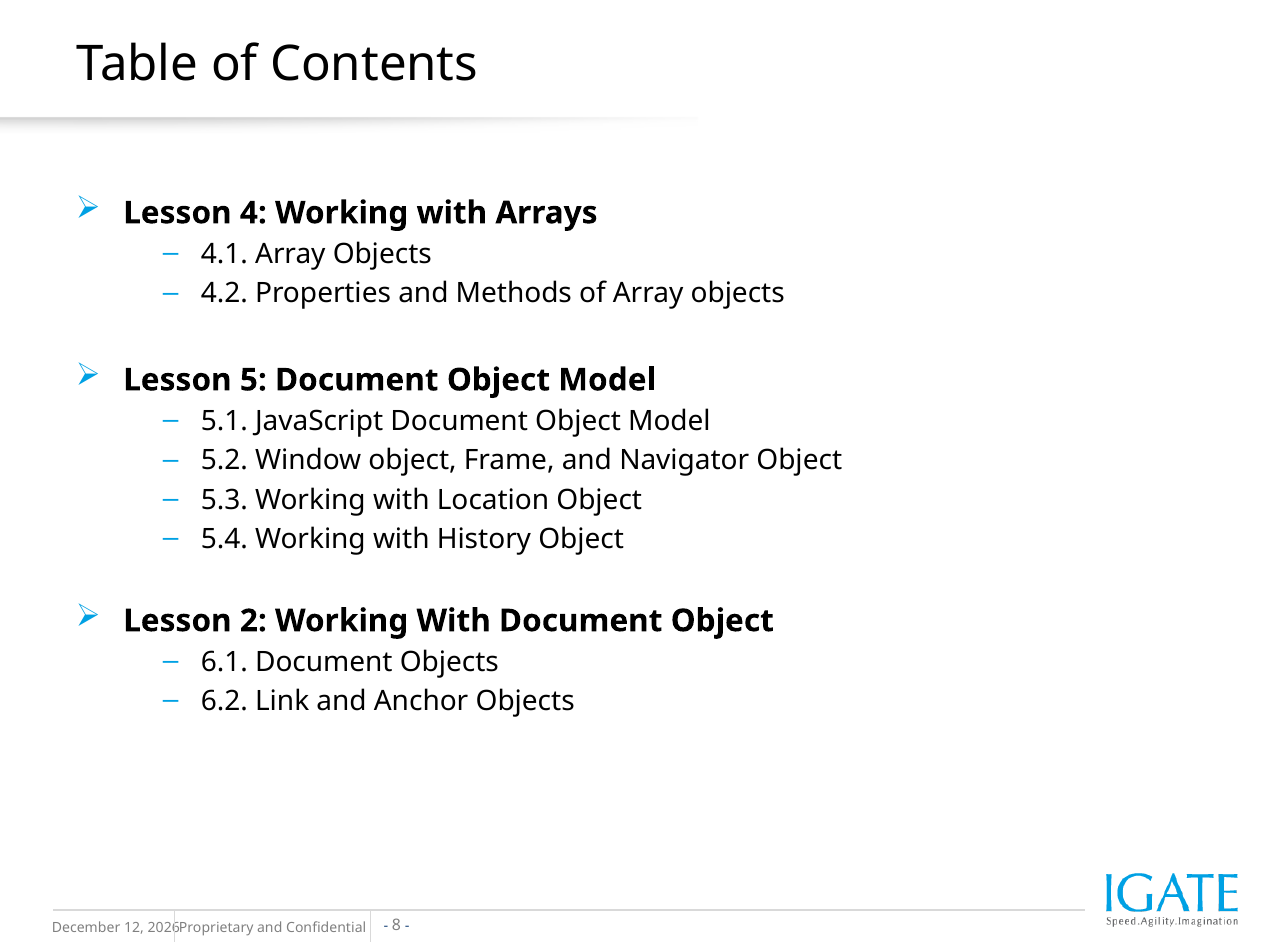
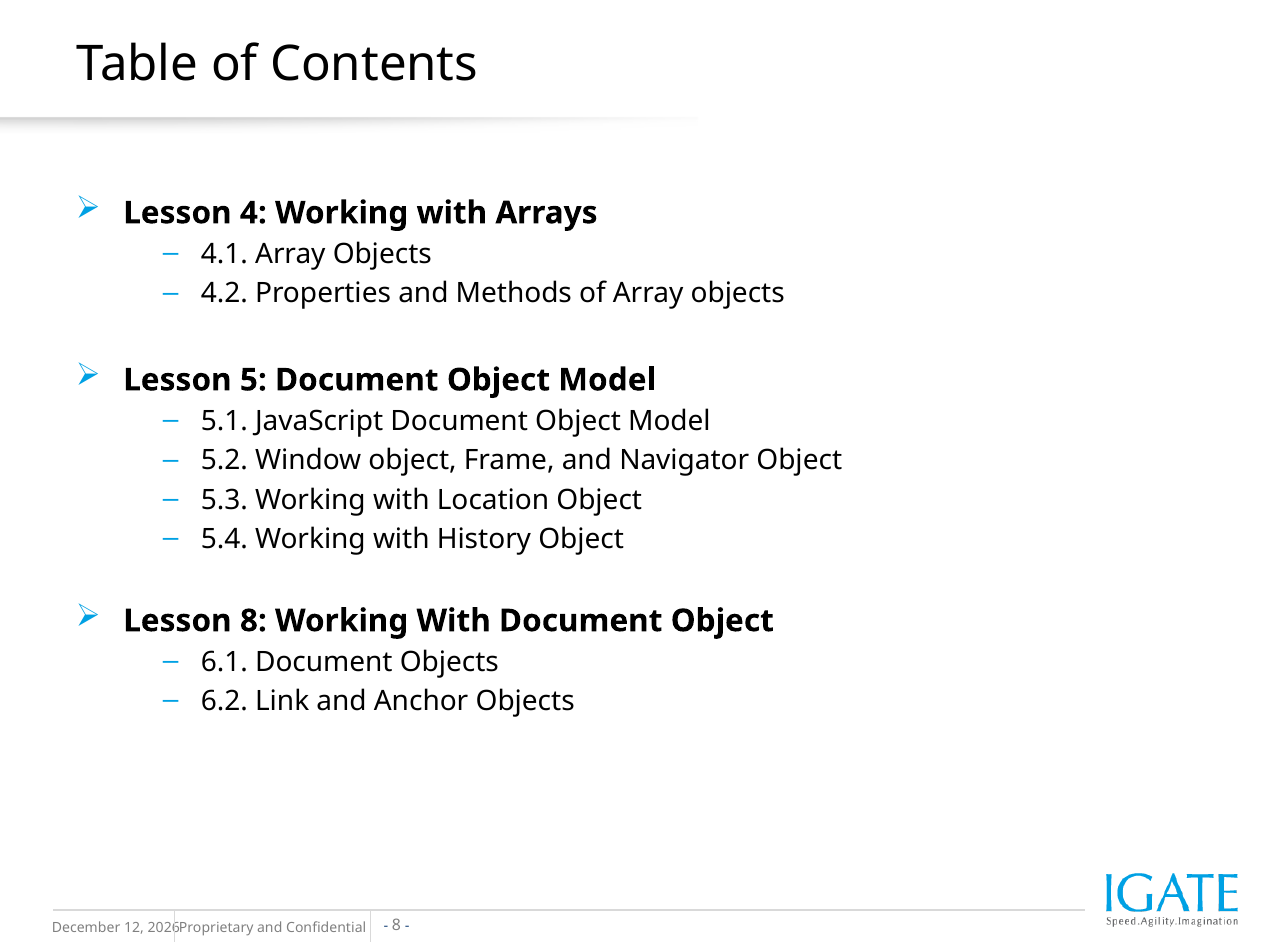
Lesson 2: 2 -> 8 (253, 621)
